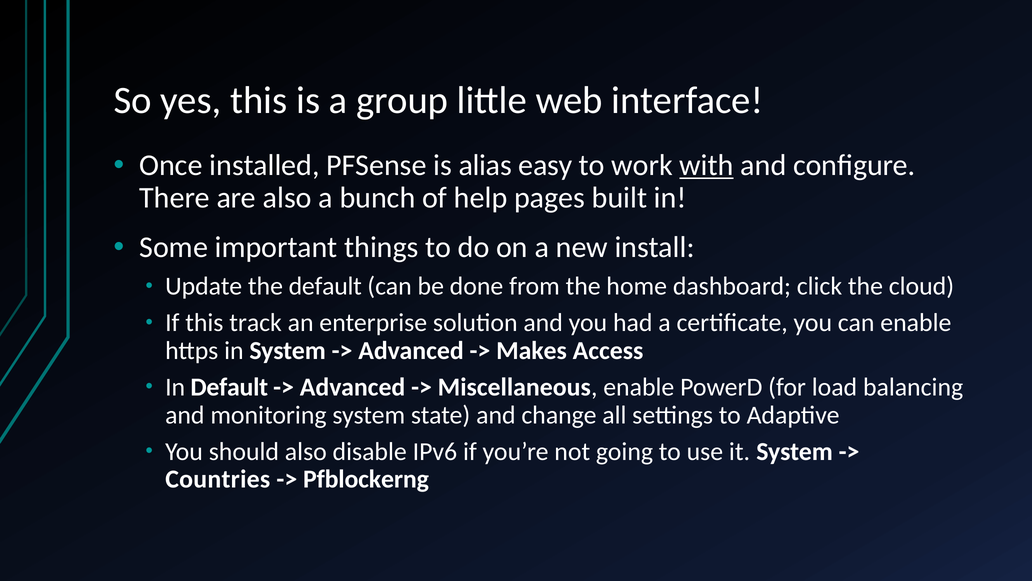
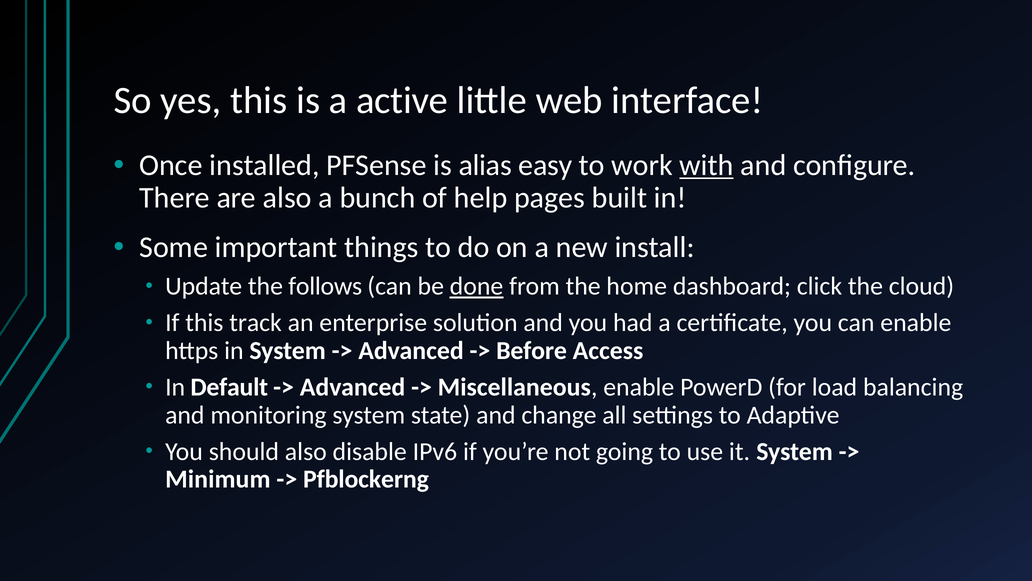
group: group -> active (402, 101)
the default: default -> follows (325, 286)
done underline: none -> present (477, 286)
Makes: Makes -> Before (532, 351)
Countries: Countries -> Minimum (218, 479)
